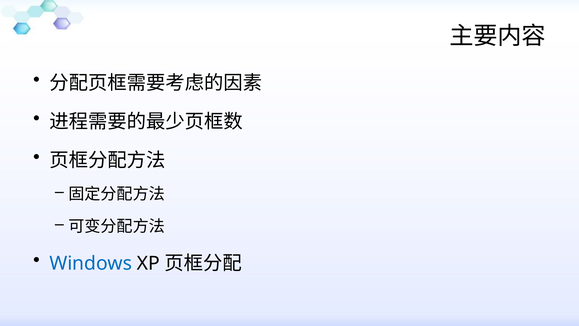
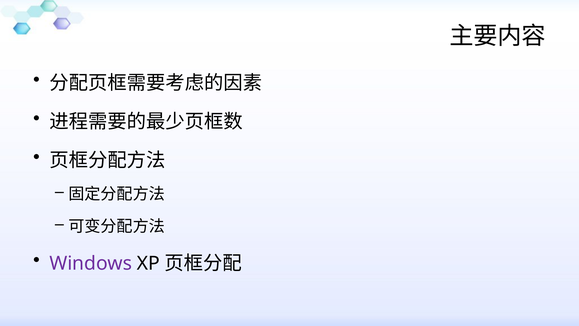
Windows colour: blue -> purple (91, 263)
